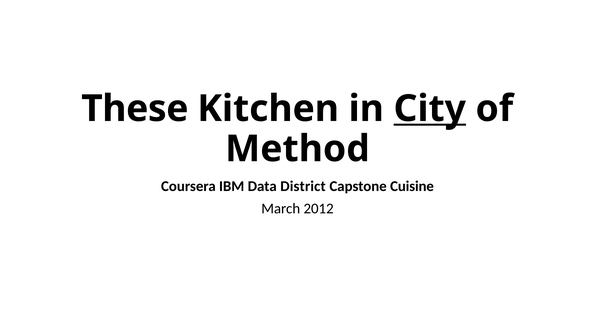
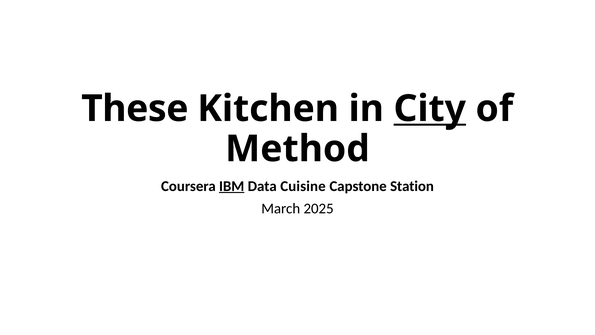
IBM underline: none -> present (232, 186)
District: District -> Cuisine (303, 186)
Cuisine: Cuisine -> Station (412, 186)
2012: 2012 -> 2025 (319, 208)
